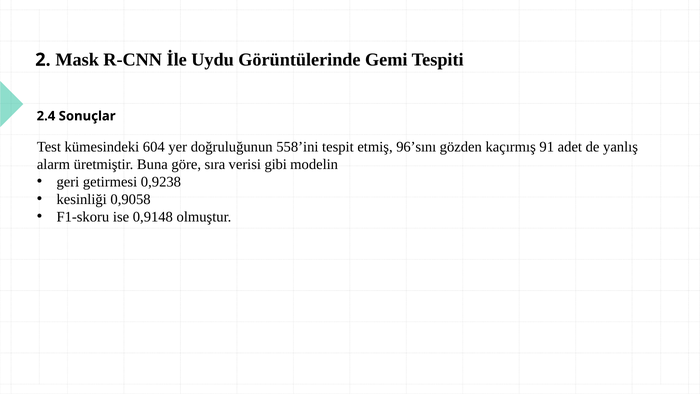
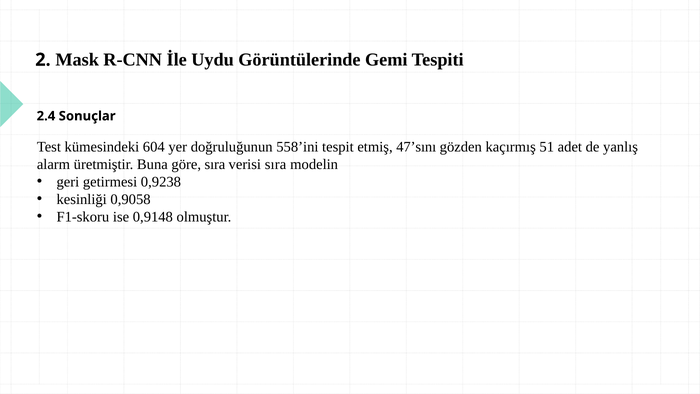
96’sını: 96’sını -> 47’sını (416, 147)
91: 91 -> 51 (547, 147)
verisi gibi: gibi -> sıra (276, 164)
